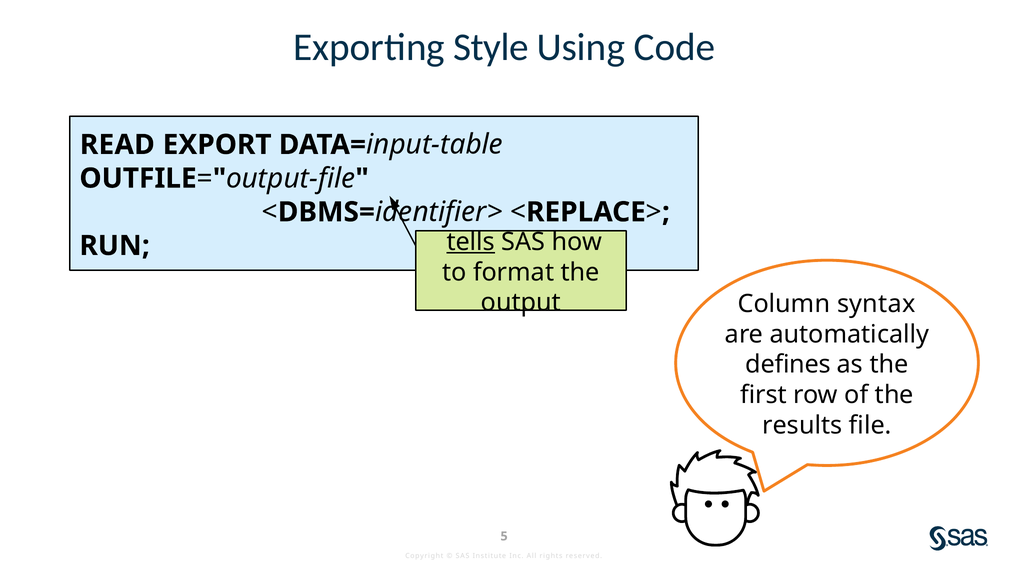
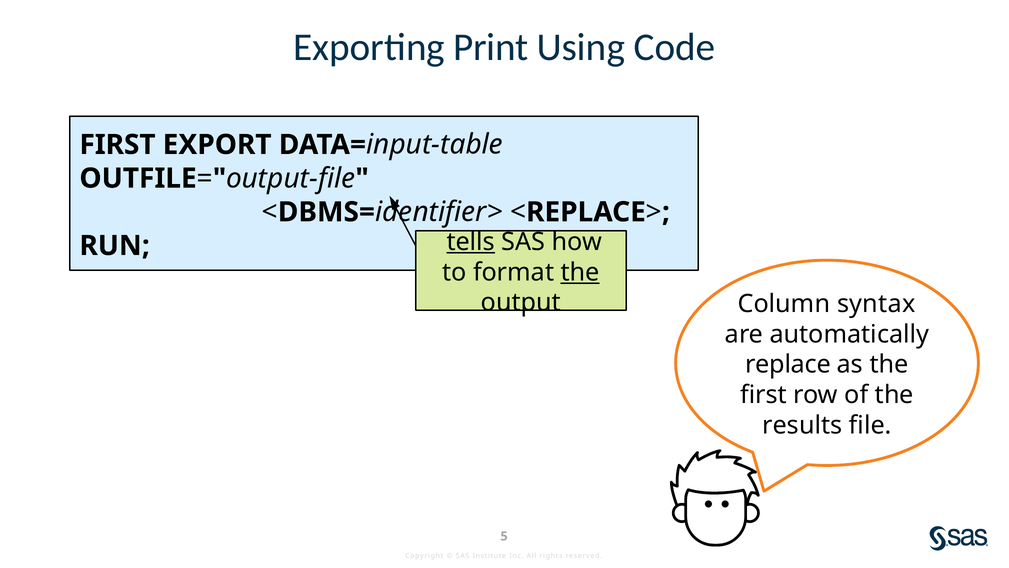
Style: Style -> Print (491, 47)
READ: READ -> FIRST (117, 145)
the underline: none -> present (580, 272)
defines: defines -> replace (788, 364)
